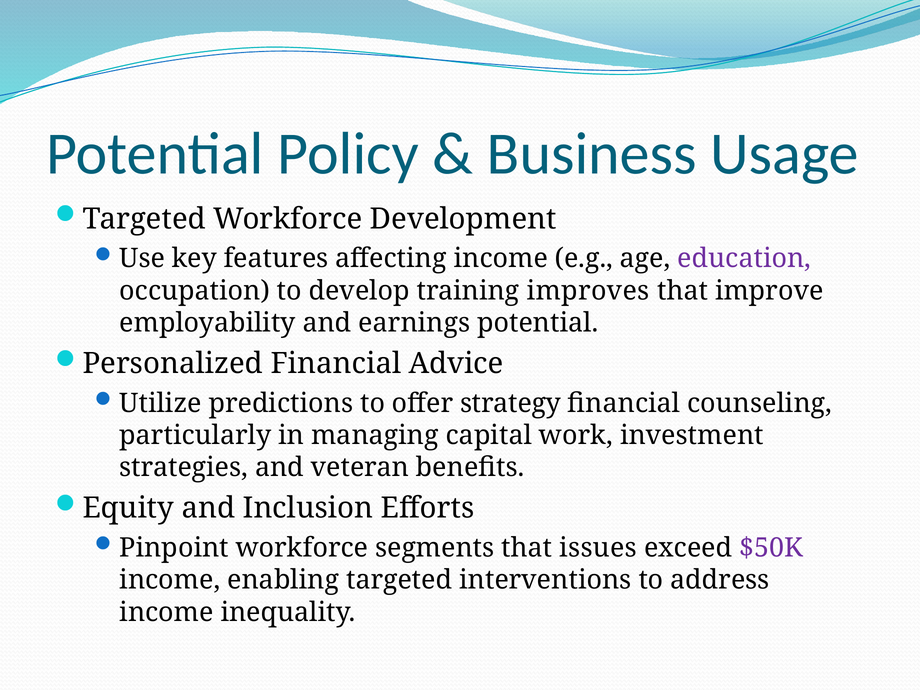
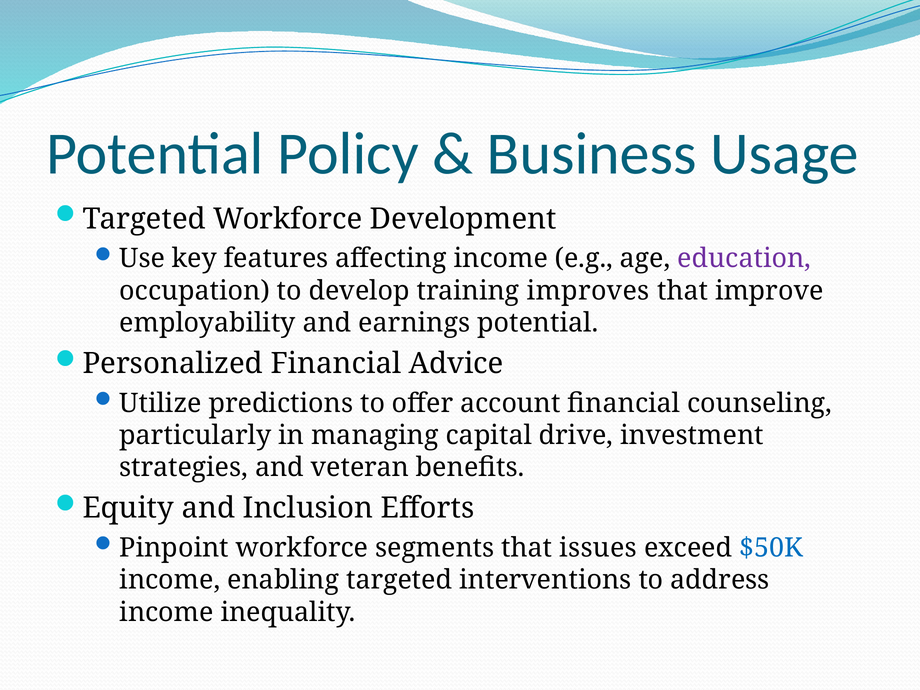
strategy: strategy -> account (510, 403)
work: work -> drive (576, 435)
$50K colour: purple -> blue (771, 548)
